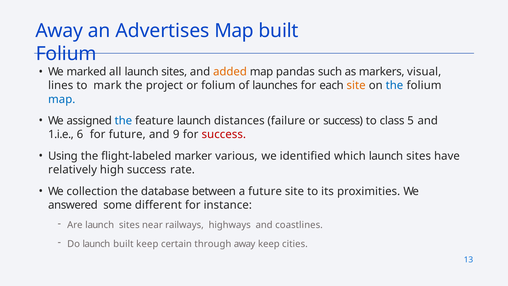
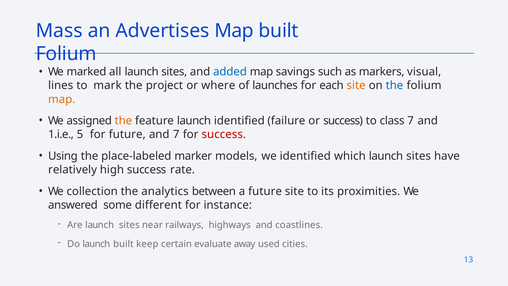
Away: Away -> Mass (59, 31)
added colour: orange -> blue (230, 72)
pandas: pandas -> savings (295, 72)
or folium: folium -> where (218, 85)
map colour: blue -> orange (62, 99)
the colour: blue -> orange (123, 121)
launch distances: distances -> identified (239, 121)
class 5: 5 -> 7 (411, 121)
6: 6 -> 5 (80, 134)
and 9: 9 -> 7 (176, 134)
flight-labeled: flight-labeled -> place-labeled (136, 156)
various: various -> models (236, 156)
database: database -> analytics (165, 191)
through: through -> evaluate (213, 244)
away keep: keep -> used (269, 244)
